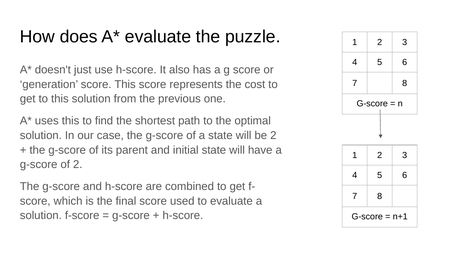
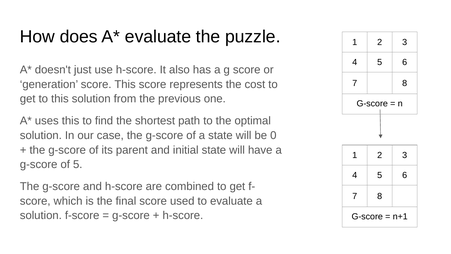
be 2: 2 -> 0 (273, 135)
of 2: 2 -> 5 (78, 164)
